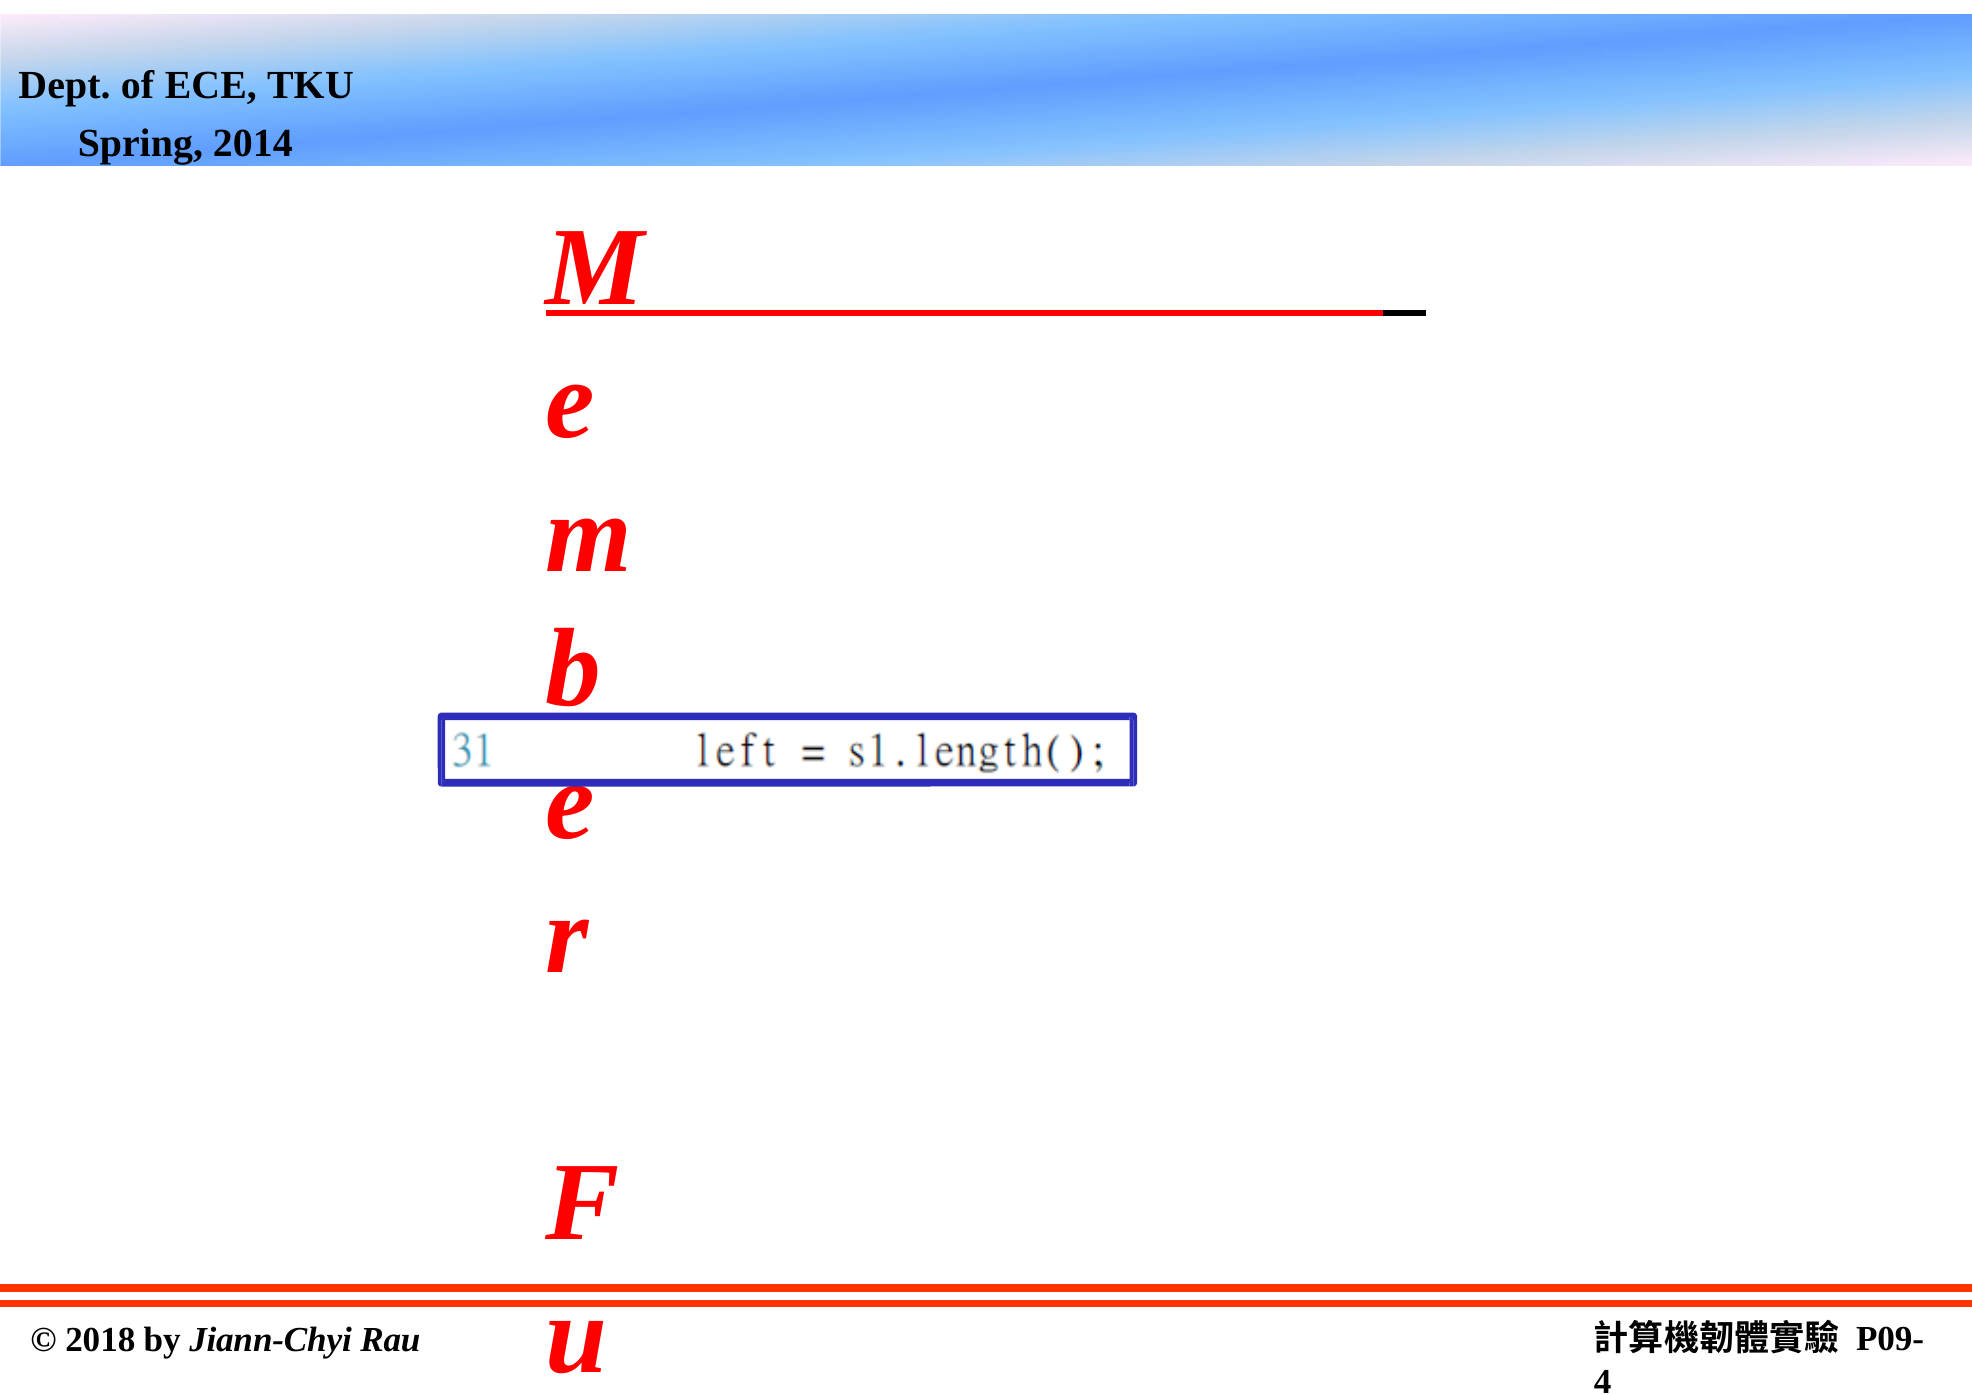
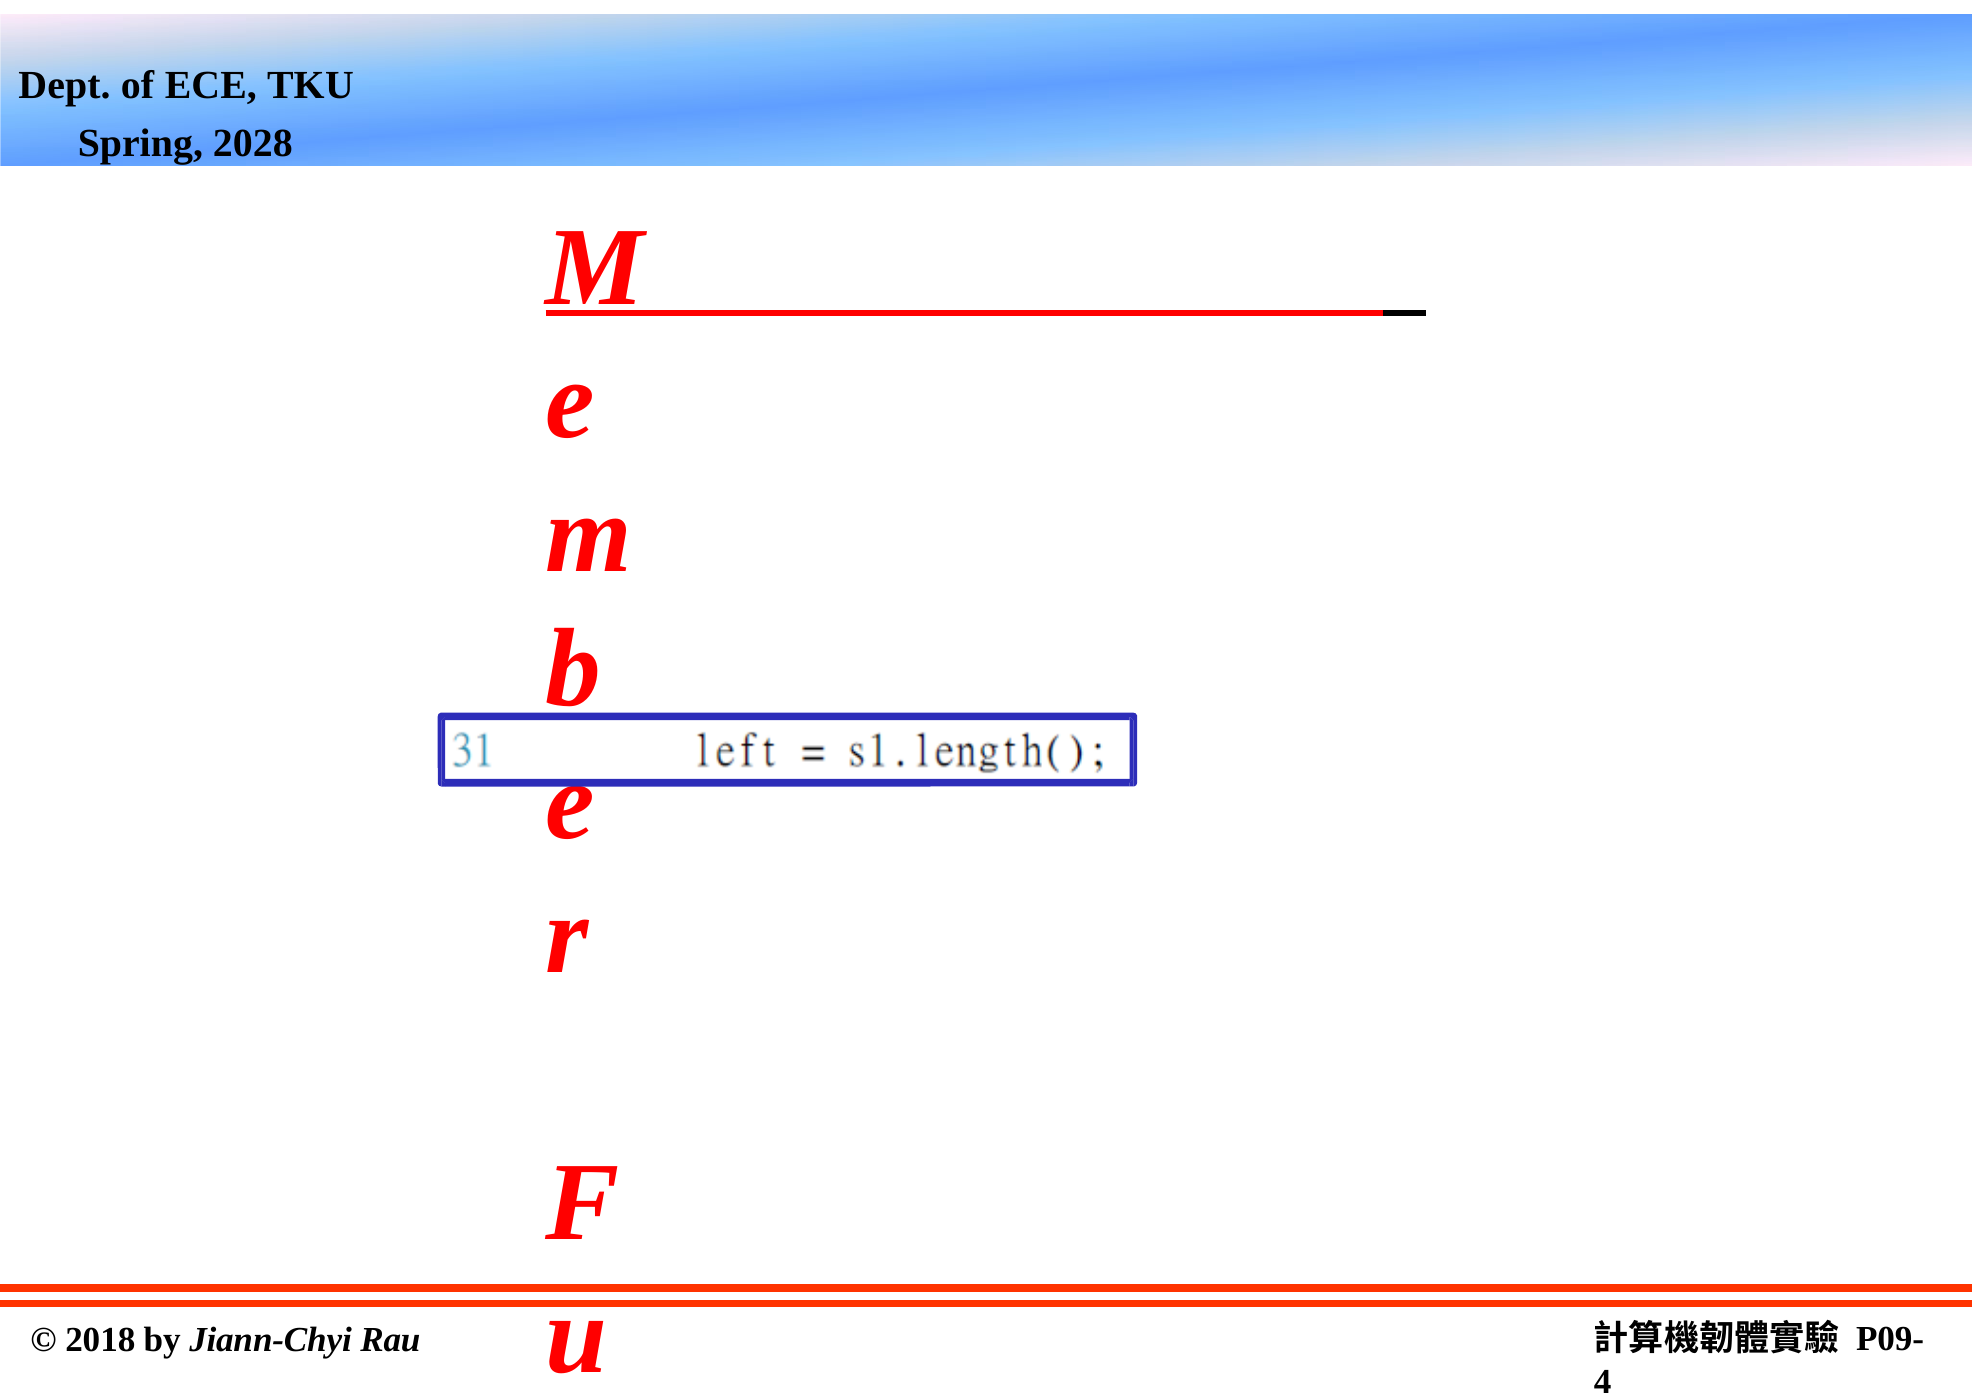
2014: 2014 -> 2028 (253, 143)
